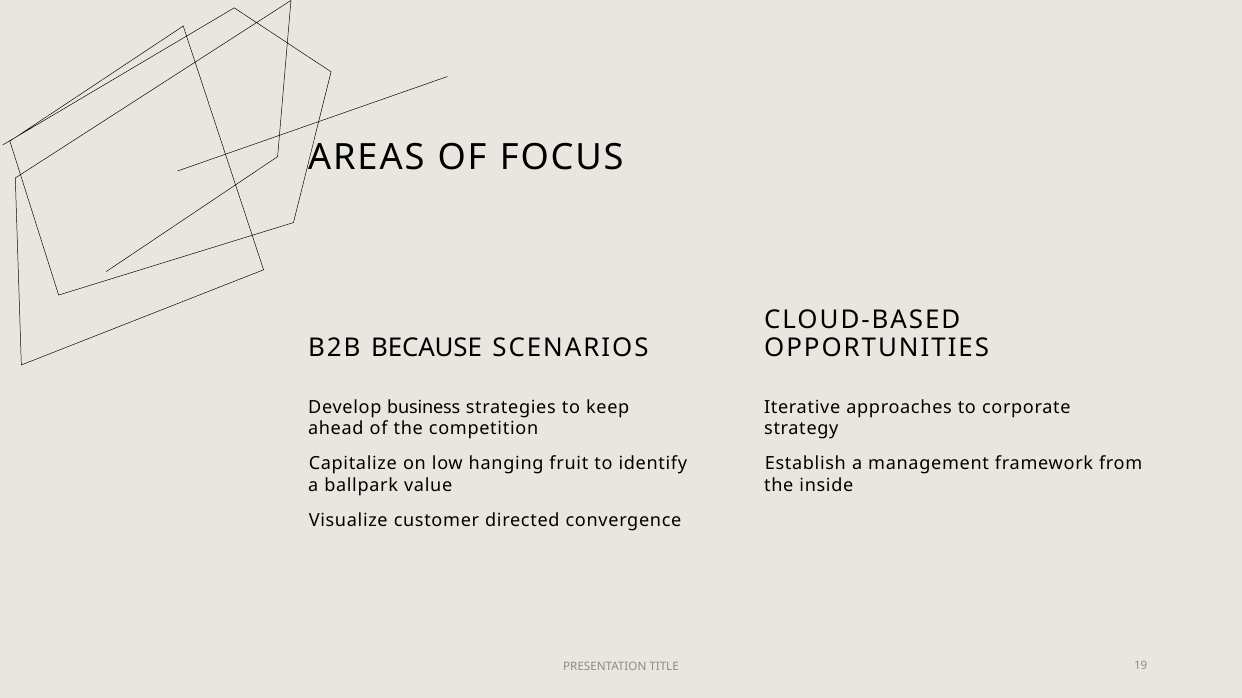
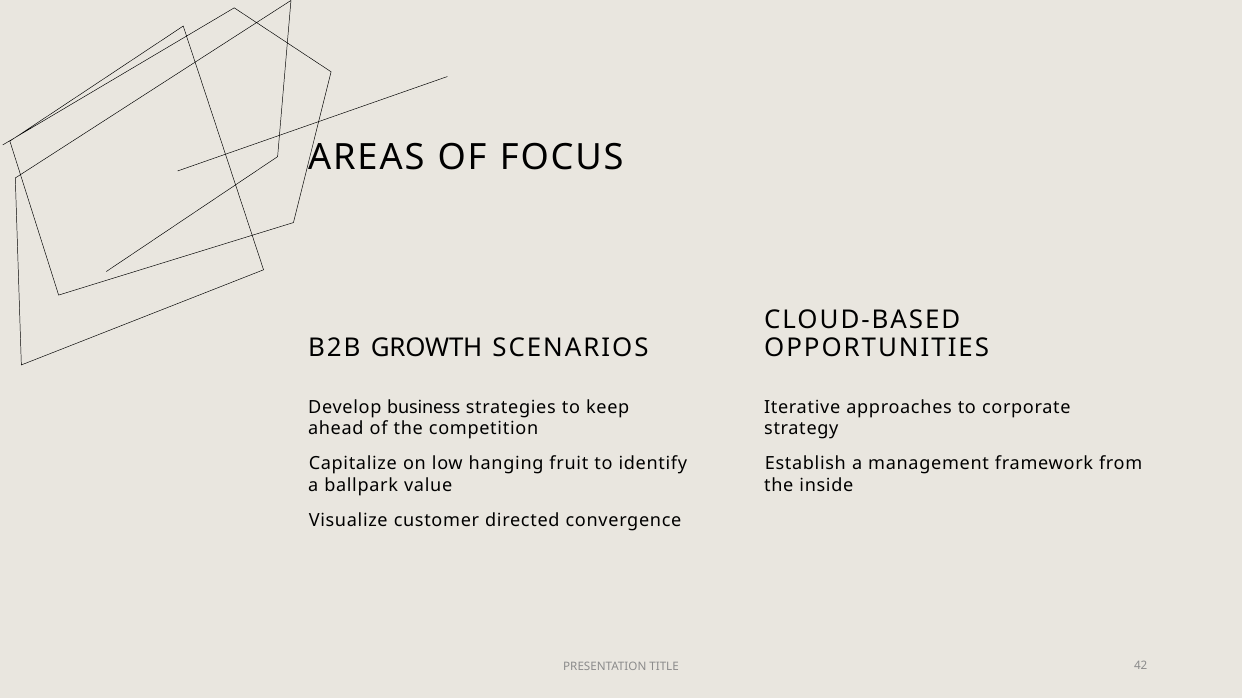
BECAUSE: BECAUSE -> GROWTH (427, 348)
19: 19 -> 42 (1141, 666)
